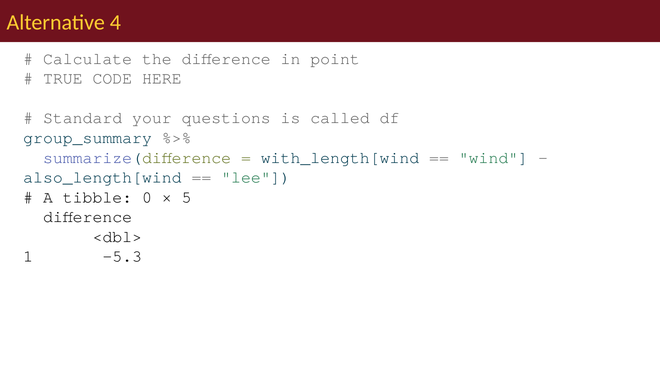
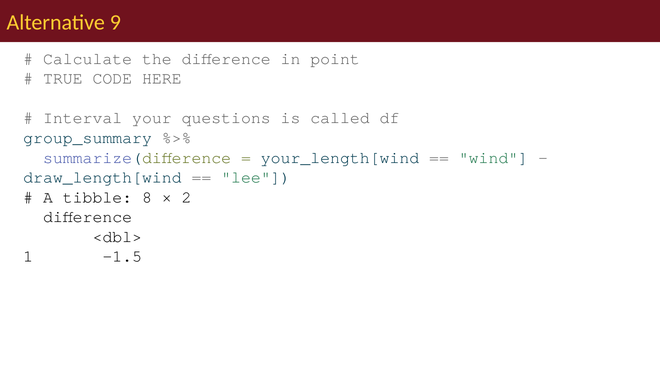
4: 4 -> 9 (115, 23)
Standard: Standard -> Interval (83, 118)
with_length[wind: with_length[wind -> your_length[wind (340, 158)
also_length[wind: also_length[wind -> draw_length[wind (102, 178)
0: 0 -> 8 (147, 197)
5: 5 -> 2 (187, 197)
-5.3: -5.3 -> -1.5 (122, 257)
